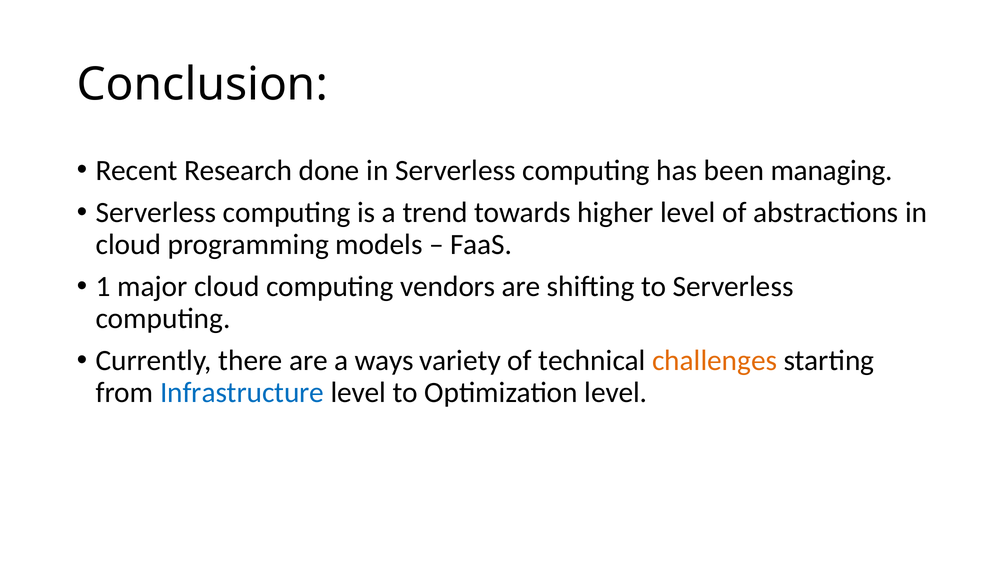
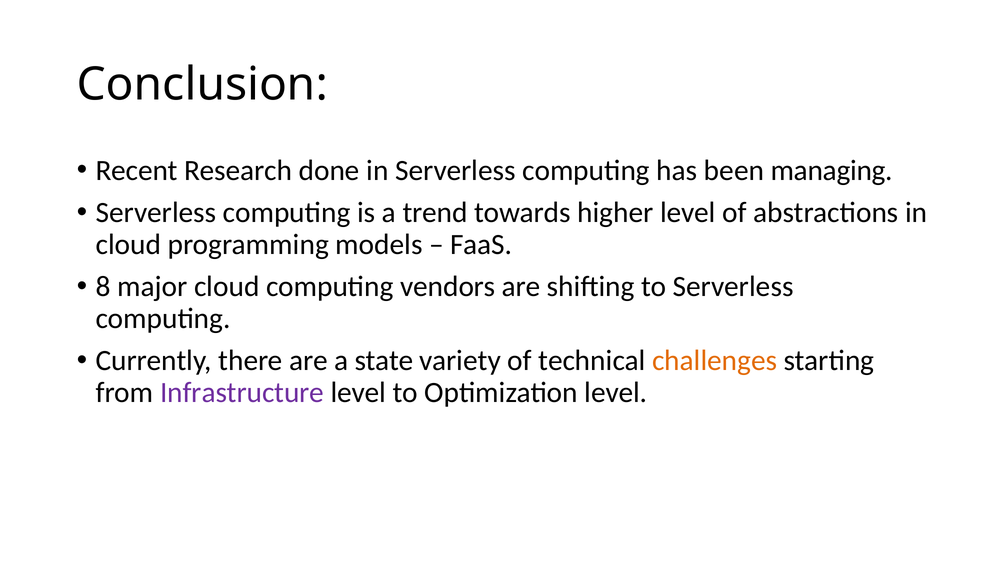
1: 1 -> 8 (103, 287)
ways: ways -> state (384, 361)
Infrastructure colour: blue -> purple (242, 392)
